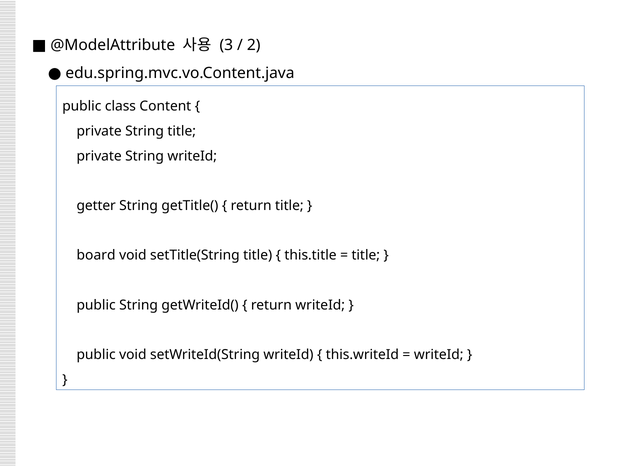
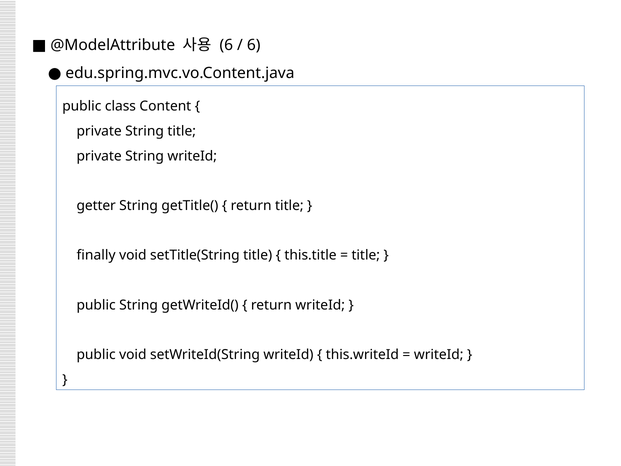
3: 3 -> 6 (226, 45)
2: 2 -> 6 (254, 45)
board: board -> finally (96, 255)
